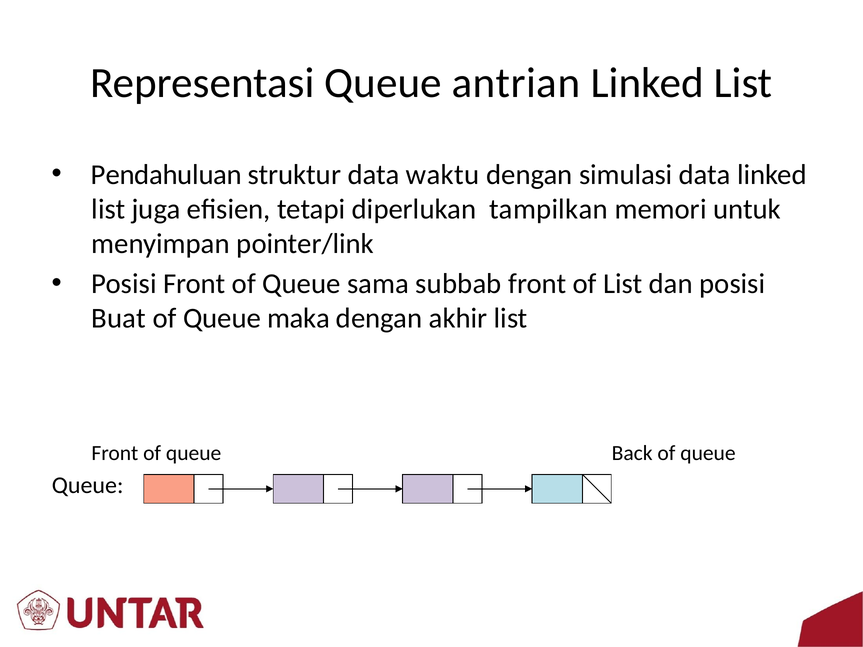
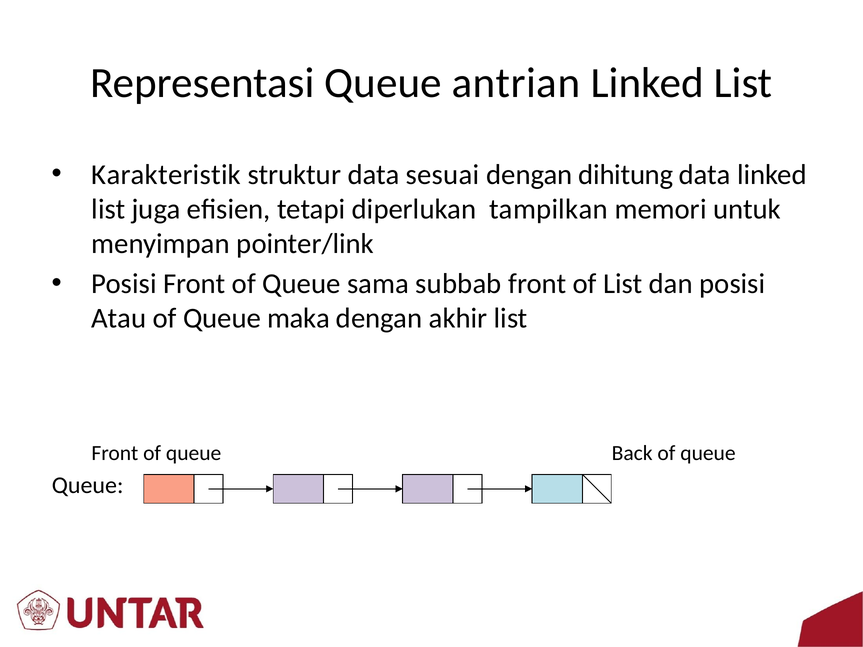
Pendahuluan: Pendahuluan -> Karakteristik (166, 175)
waktu: waktu -> sesuai (443, 175)
simulasi: simulasi -> dihitung (626, 175)
Buat: Buat -> Atau (119, 318)
